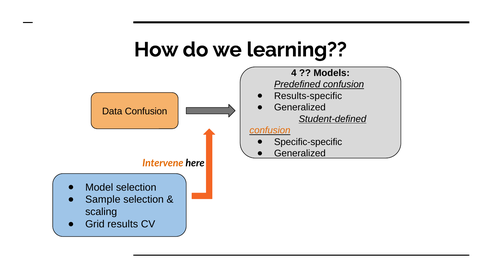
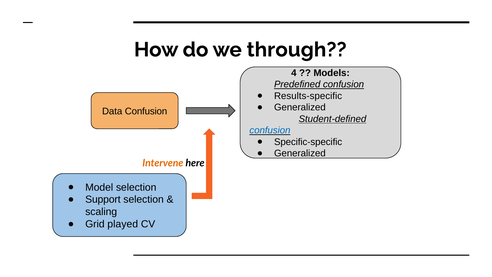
learning: learning -> through (297, 50)
confusion colour: orange -> blue (270, 130)
Sample: Sample -> Support (103, 199)
results: results -> played (123, 224)
